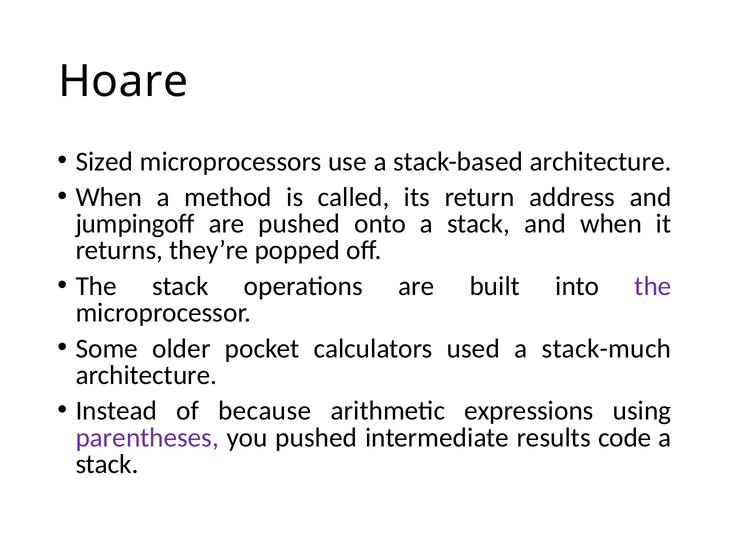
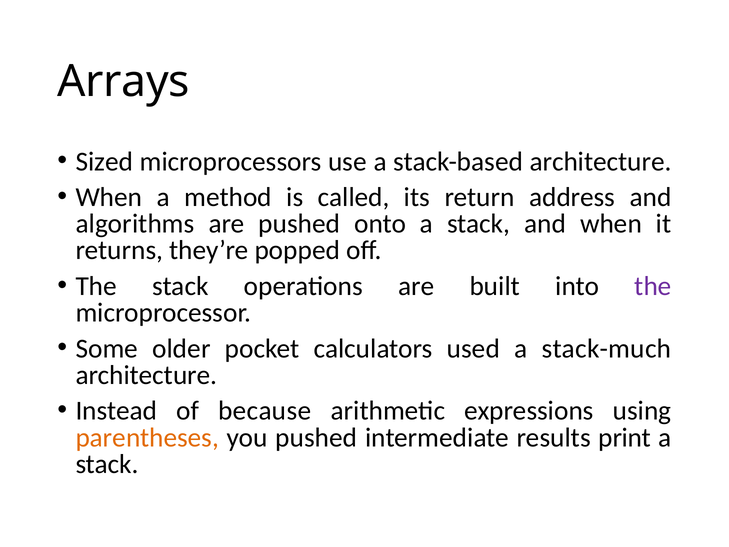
Hoare: Hoare -> Arrays (124, 82)
jumpingoff: jumpingoff -> algorithms (135, 224)
parentheses colour: purple -> orange (147, 437)
code: code -> print (625, 437)
